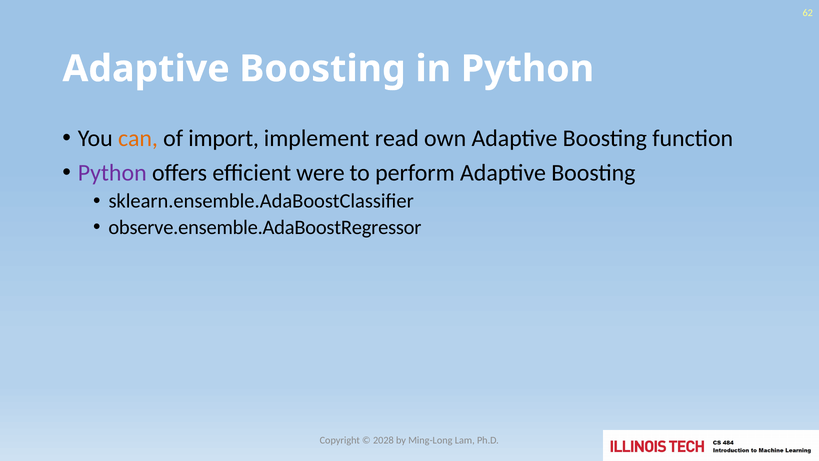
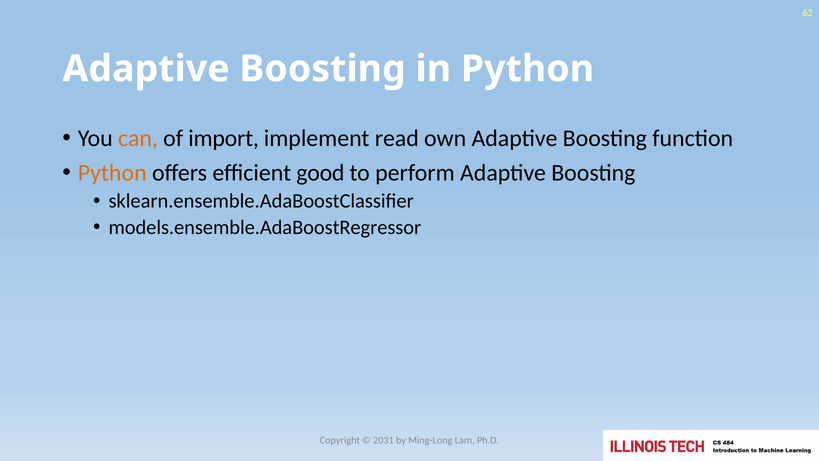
Python colour: purple -> orange (112, 173)
were: were -> good (320, 173)
observe.ensemble.AdaBoostRegressor: observe.ensemble.AdaBoostRegressor -> models.ensemble.AdaBoostRegressor (265, 227)
2028: 2028 -> 2031 (383, 440)
